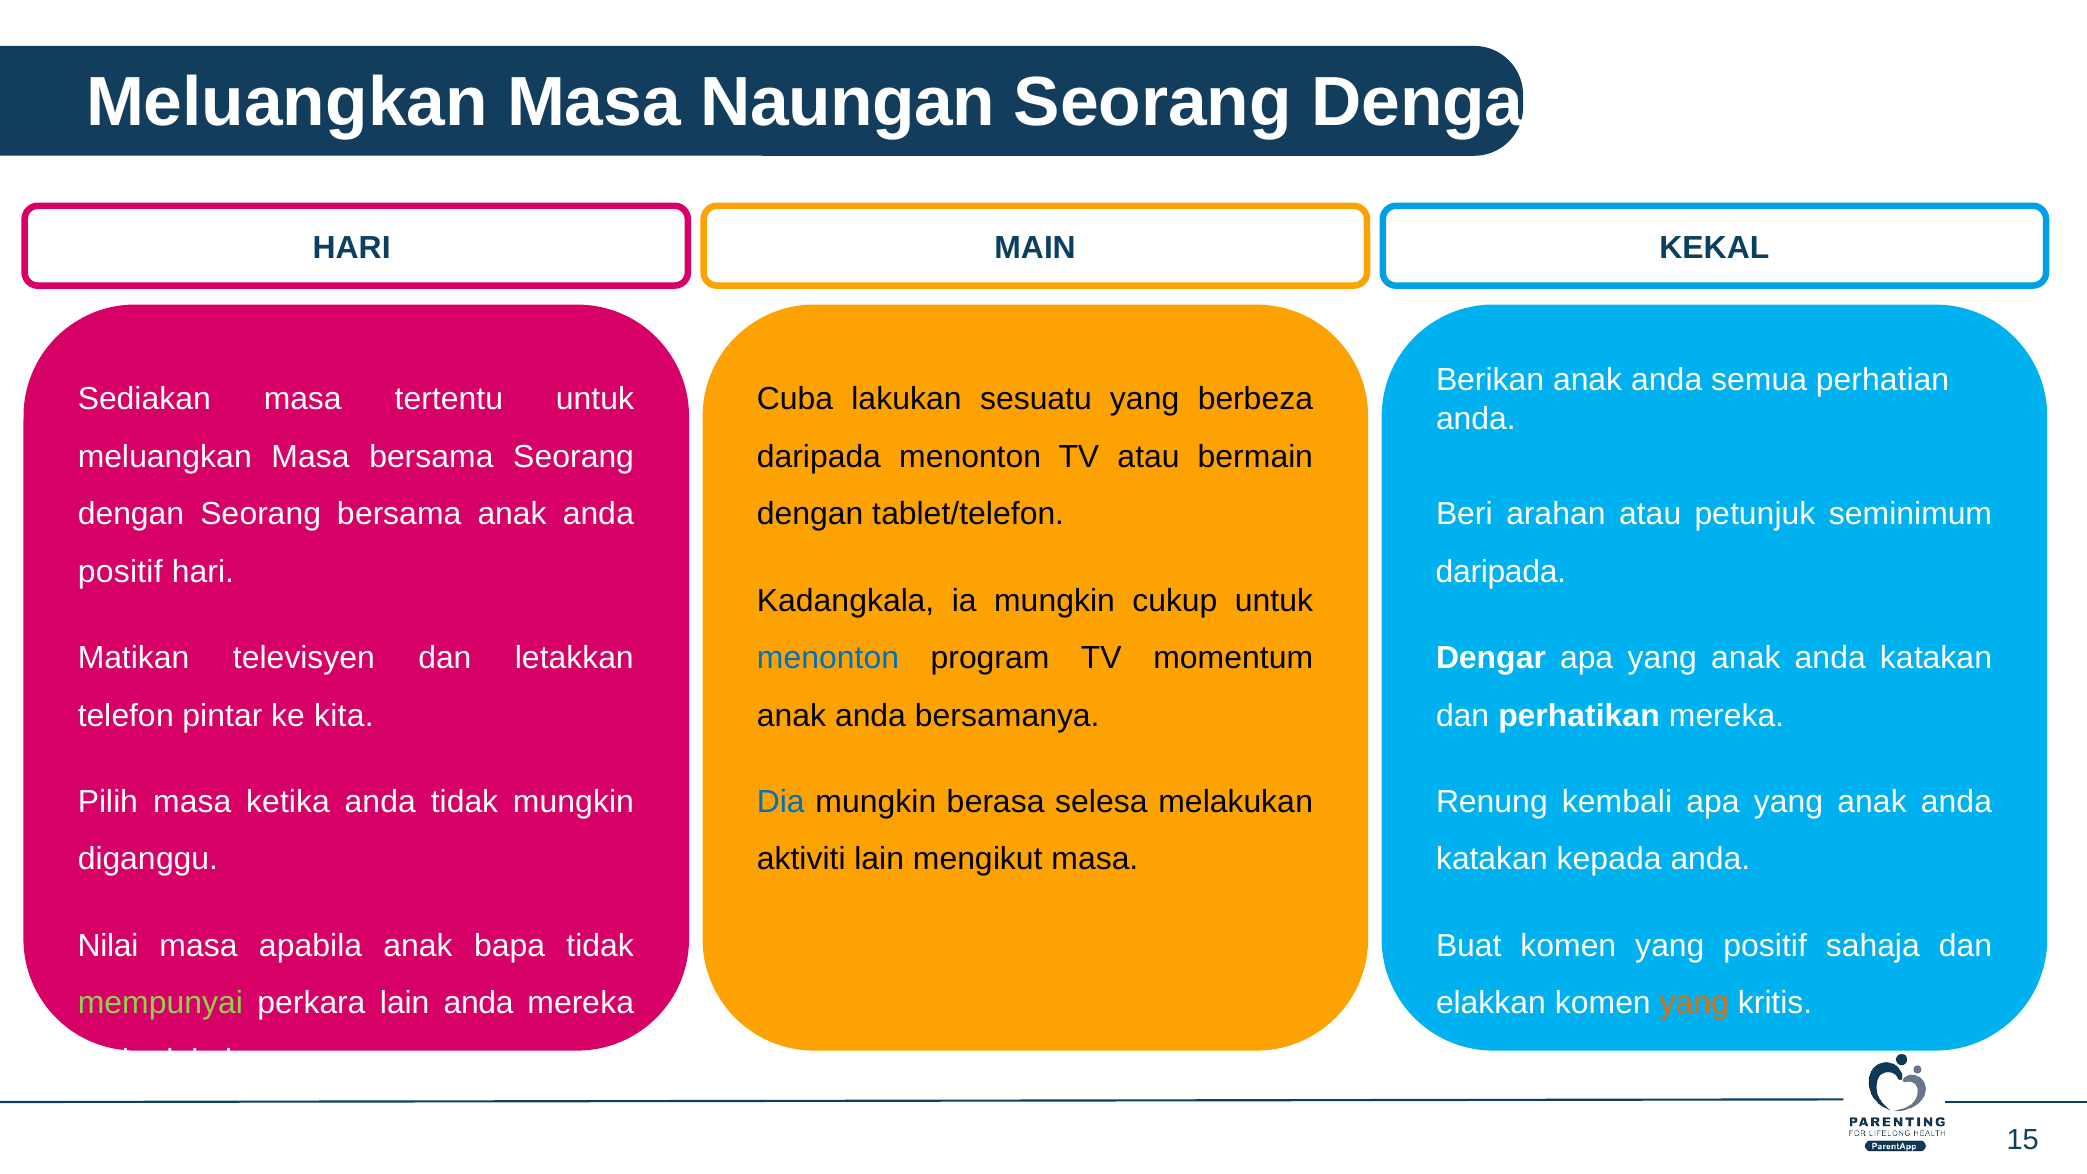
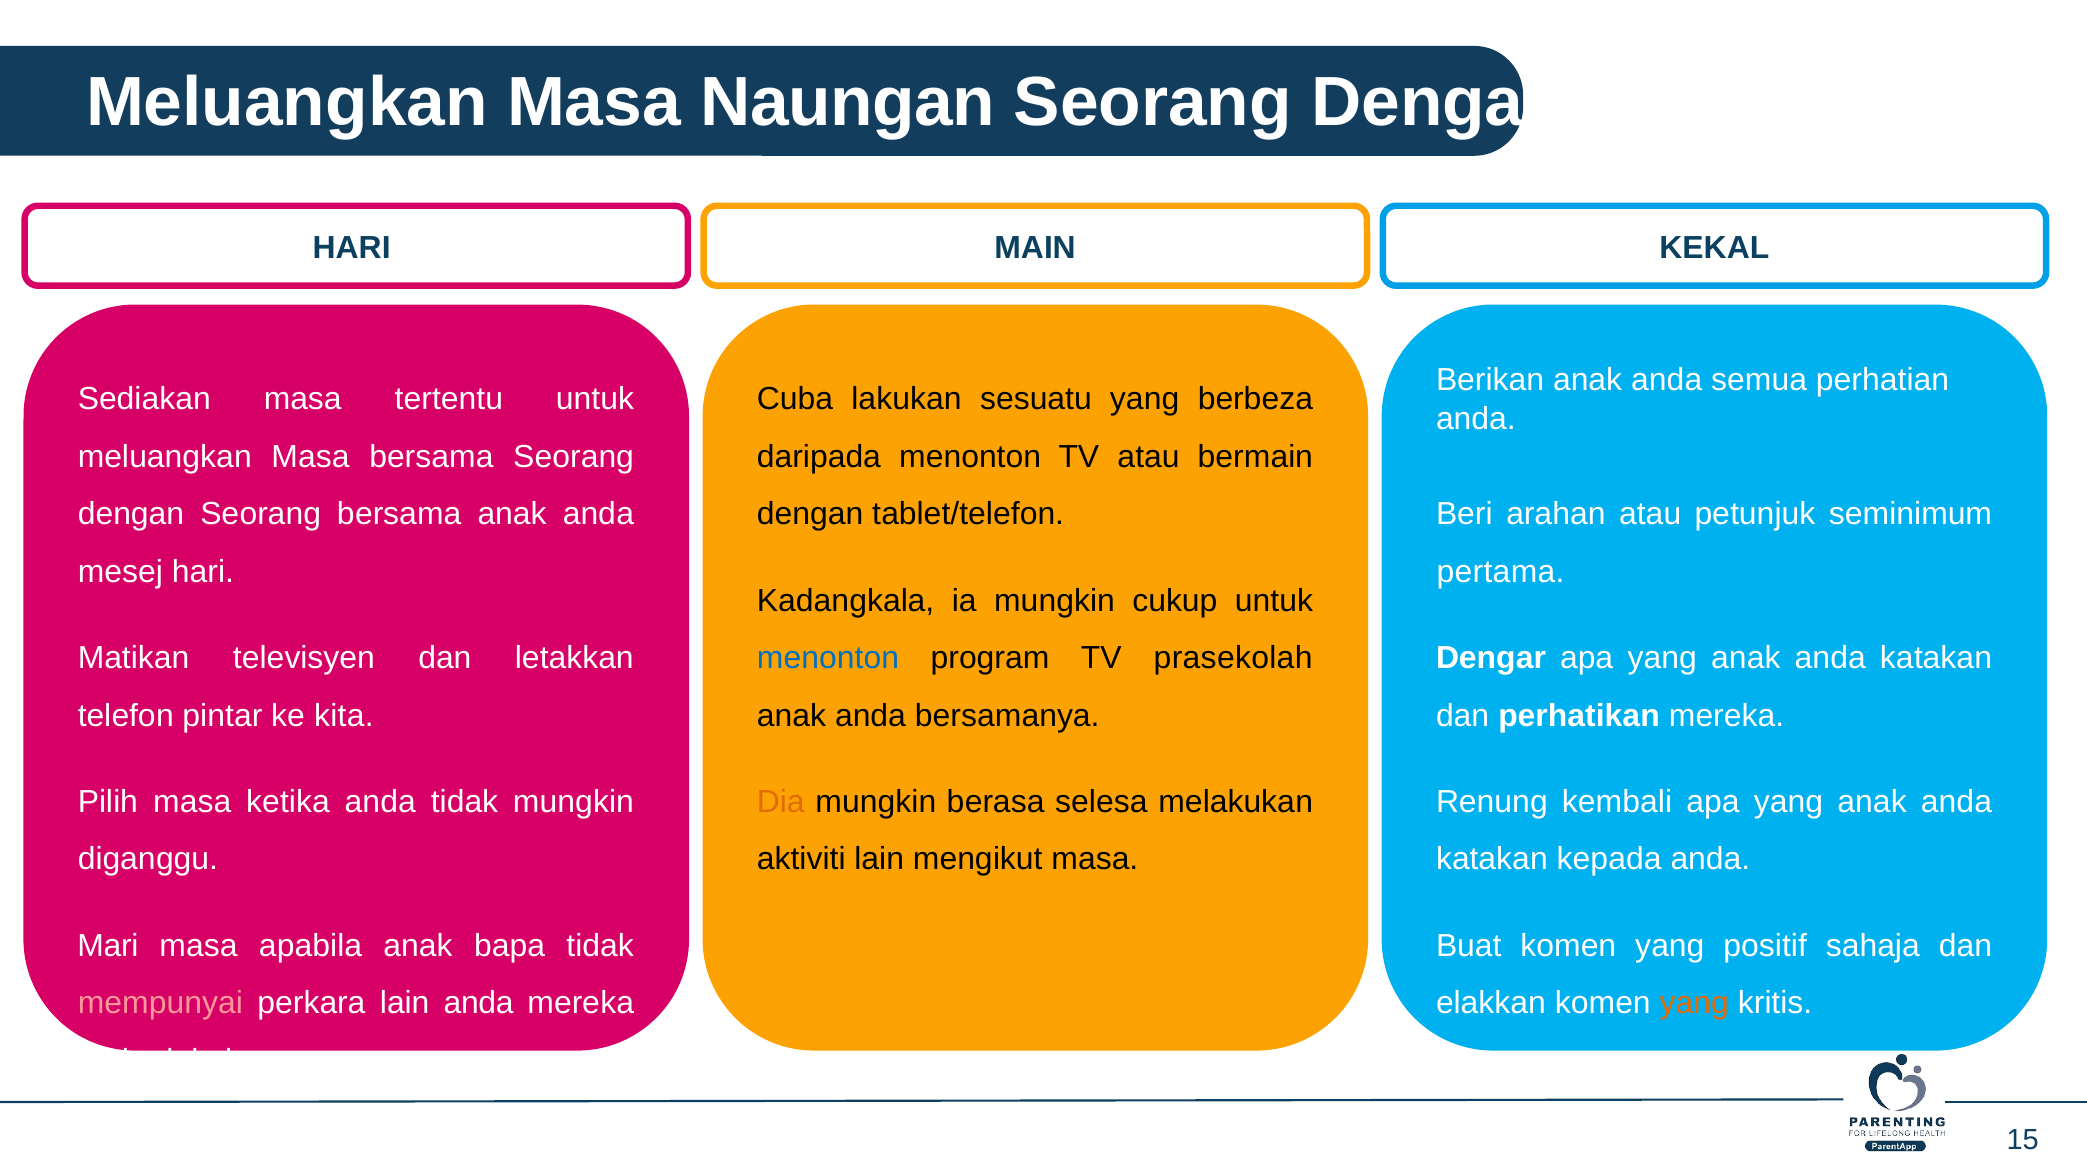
positif: positif -> mesej (120, 572)
daripada: daripada -> pertama (1501, 572)
momentum: momentum -> prasekolah (1233, 658)
Dia colour: blue -> orange (781, 802)
Nilai: Nilai -> Mari (108, 946)
mempunyai colour: light green -> pink (160, 1003)
